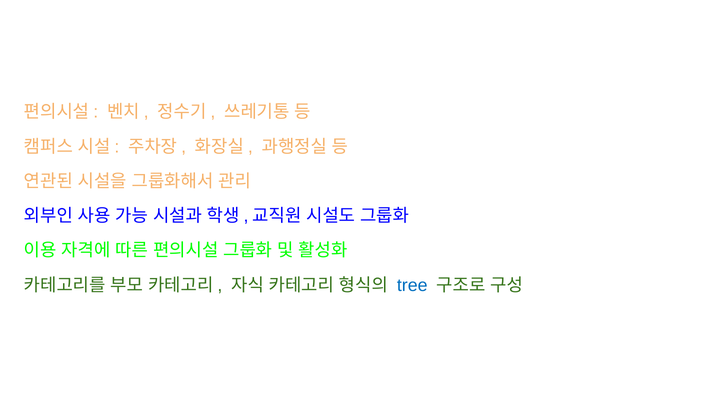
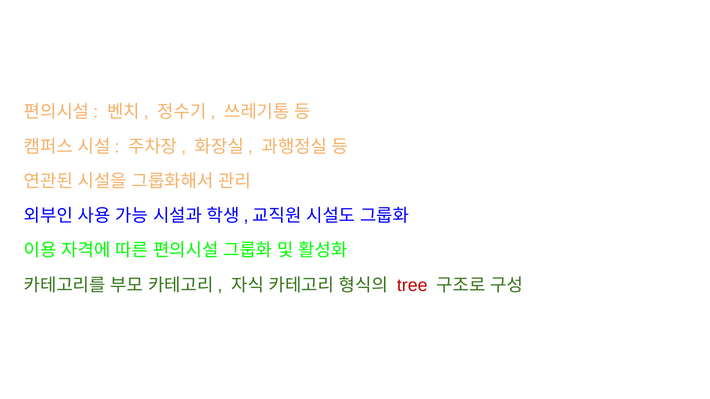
tree colour: blue -> red (412, 286)
